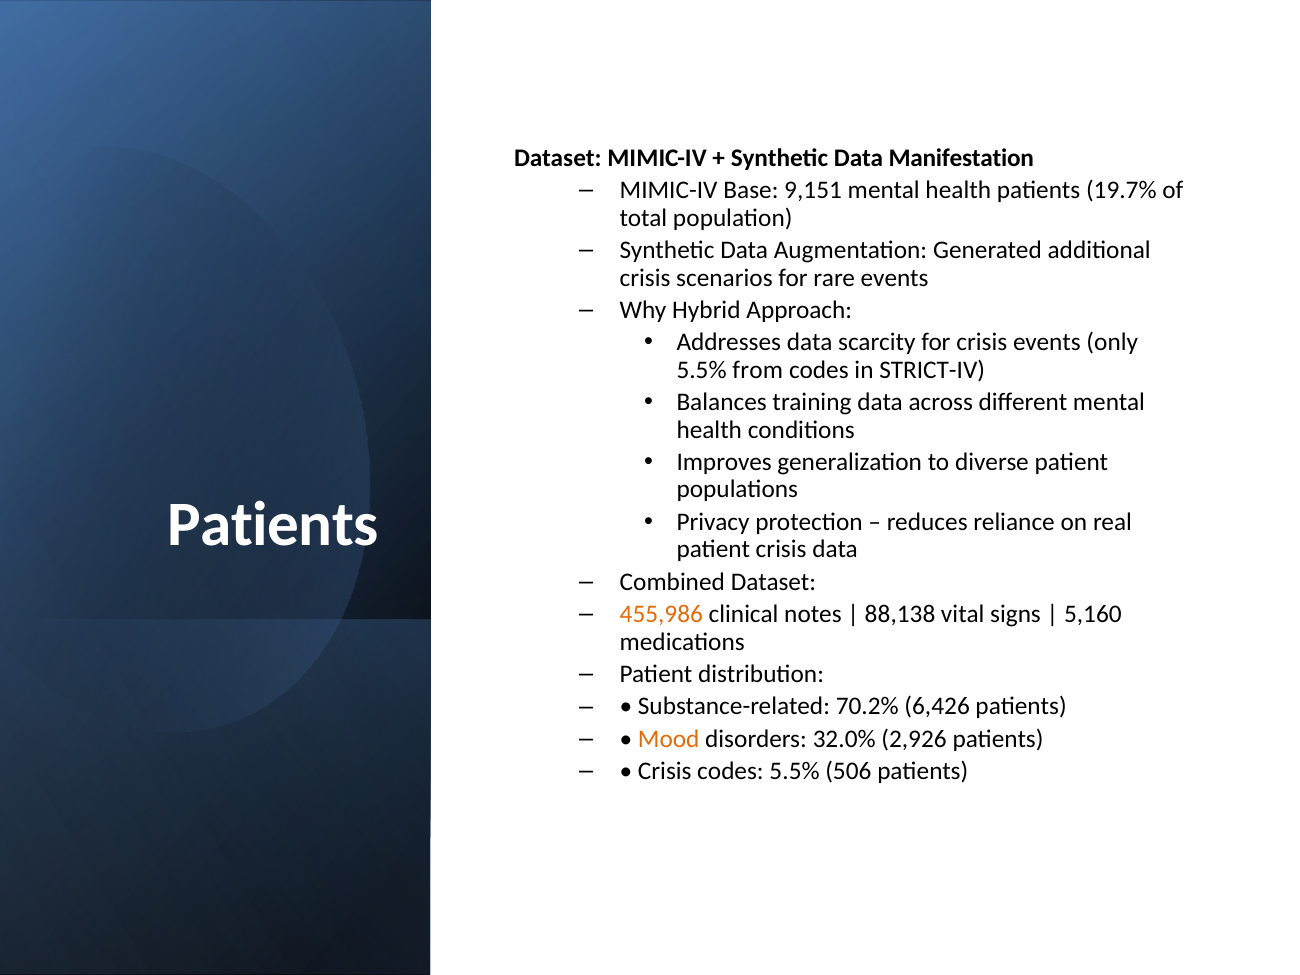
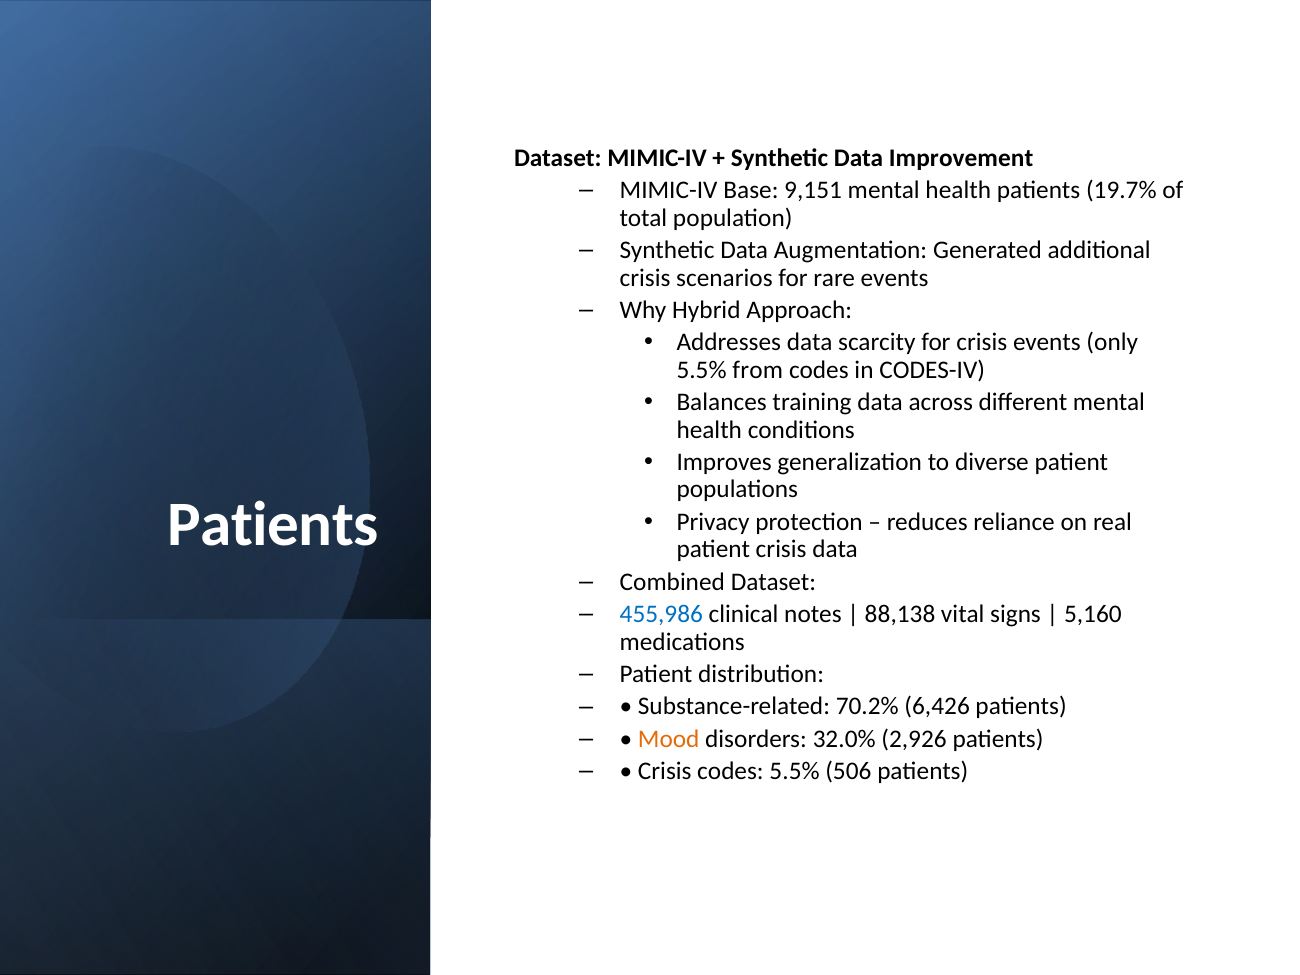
Manifestation: Manifestation -> Improvement (961, 158)
STRICT-IV: STRICT-IV -> CODES-IV (932, 370)
455,986 colour: orange -> blue (661, 614)
